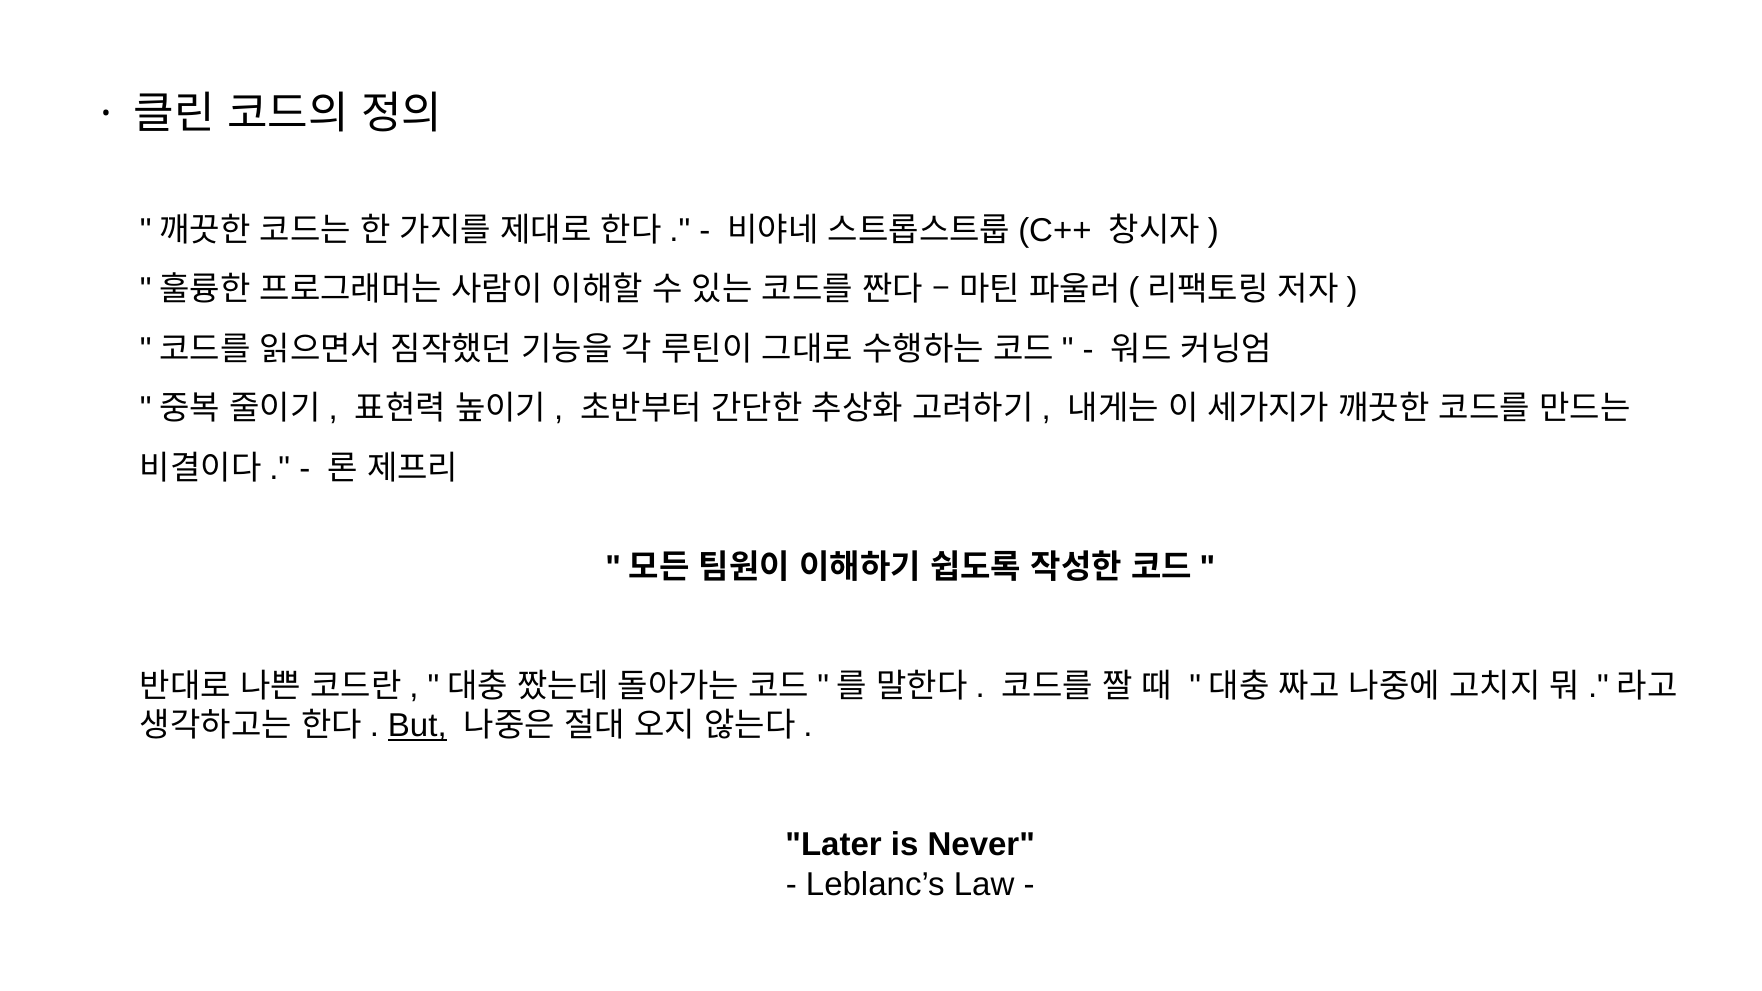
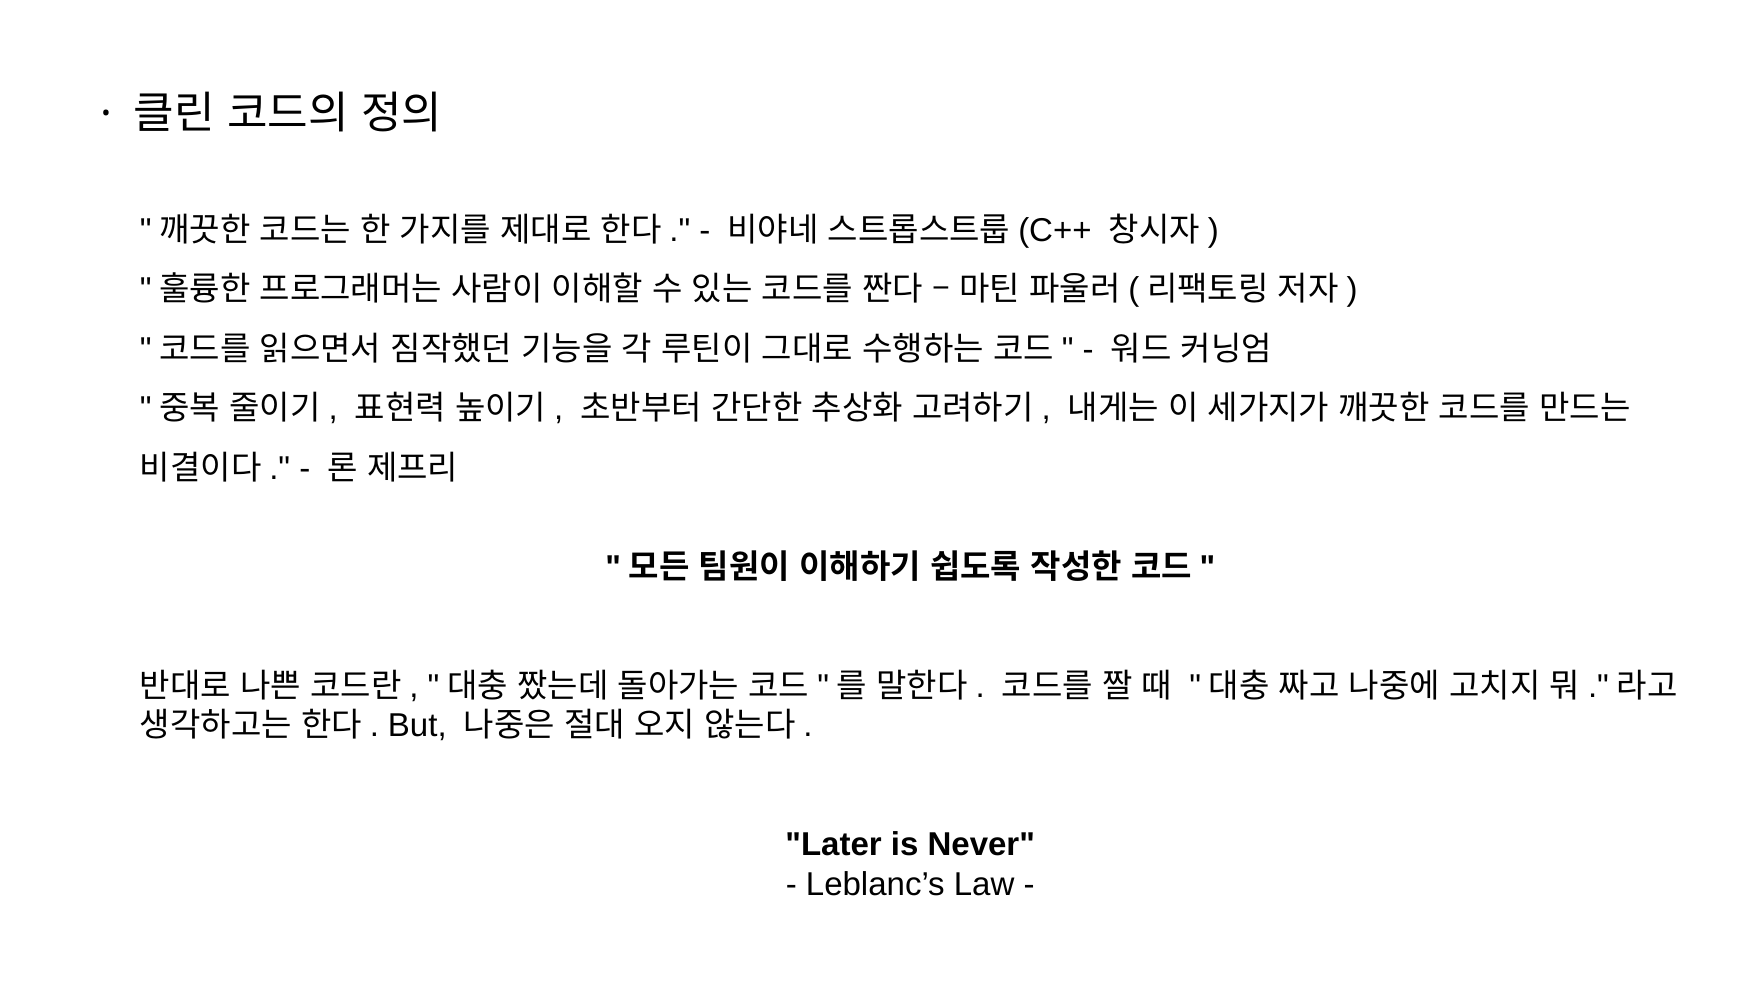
But underline: present -> none (417, 726)
